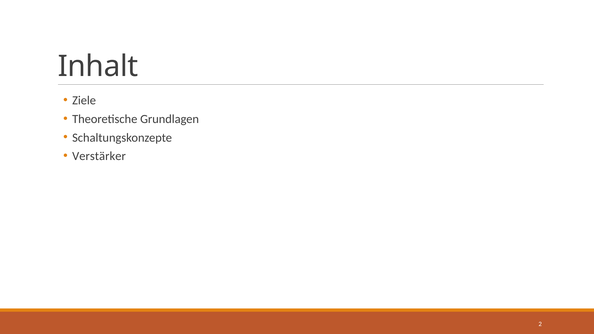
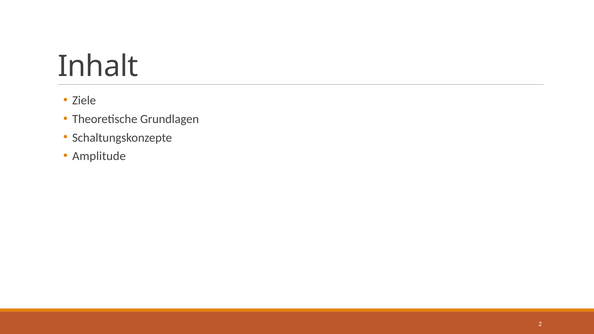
Verstärker: Verstärker -> Amplitude (99, 156)
